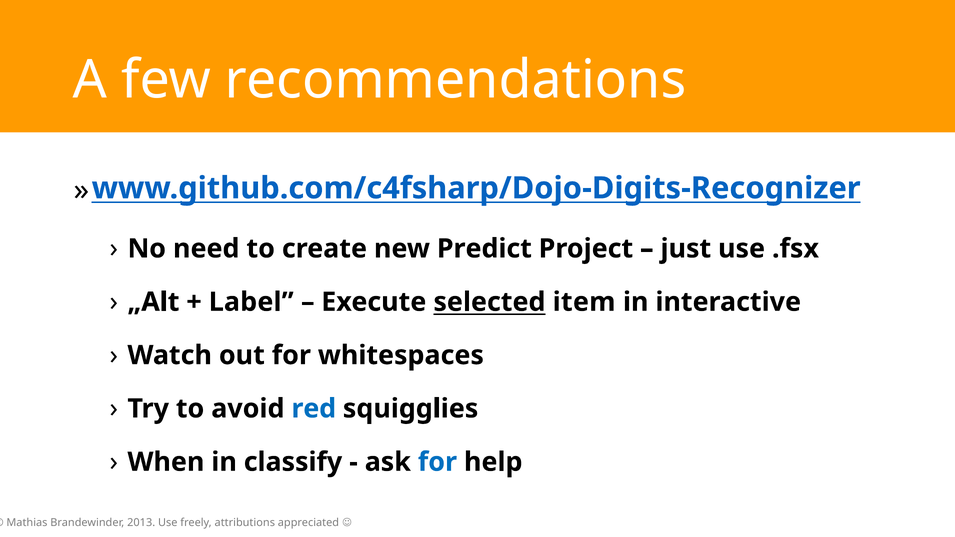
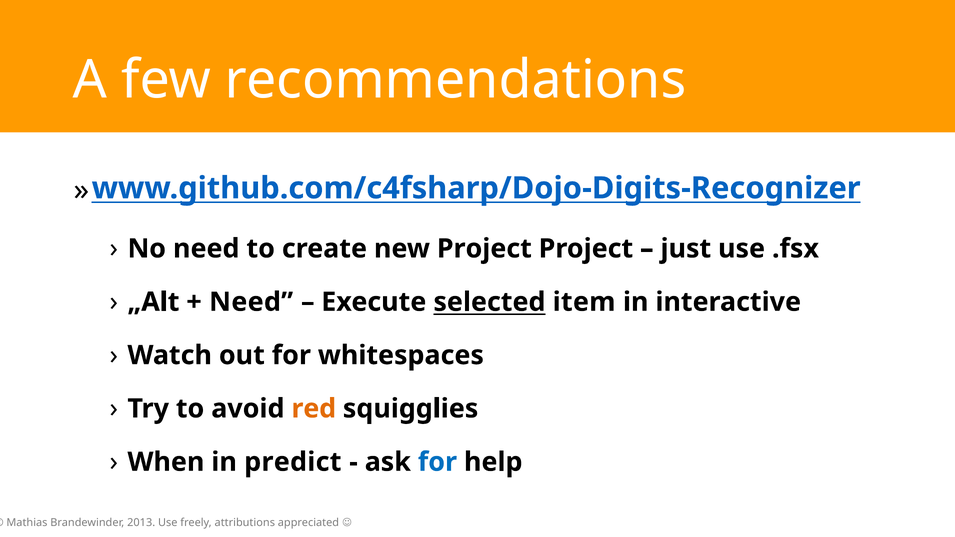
new Predict: Predict -> Project (484, 249)
Label: Label -> Need (251, 302)
red colour: blue -> orange (314, 409)
classify: classify -> predict (293, 462)
